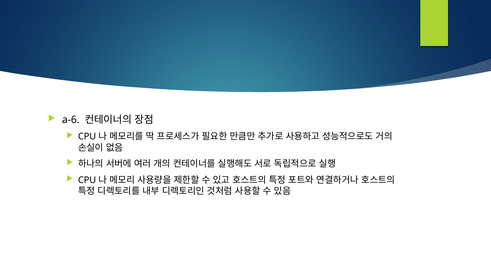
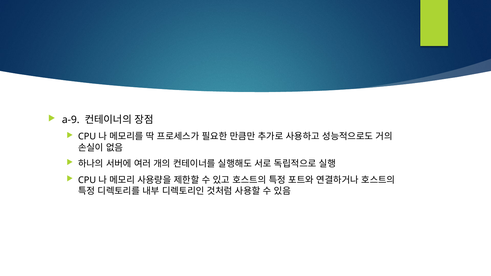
a-6: a-6 -> a-9 (71, 120)
